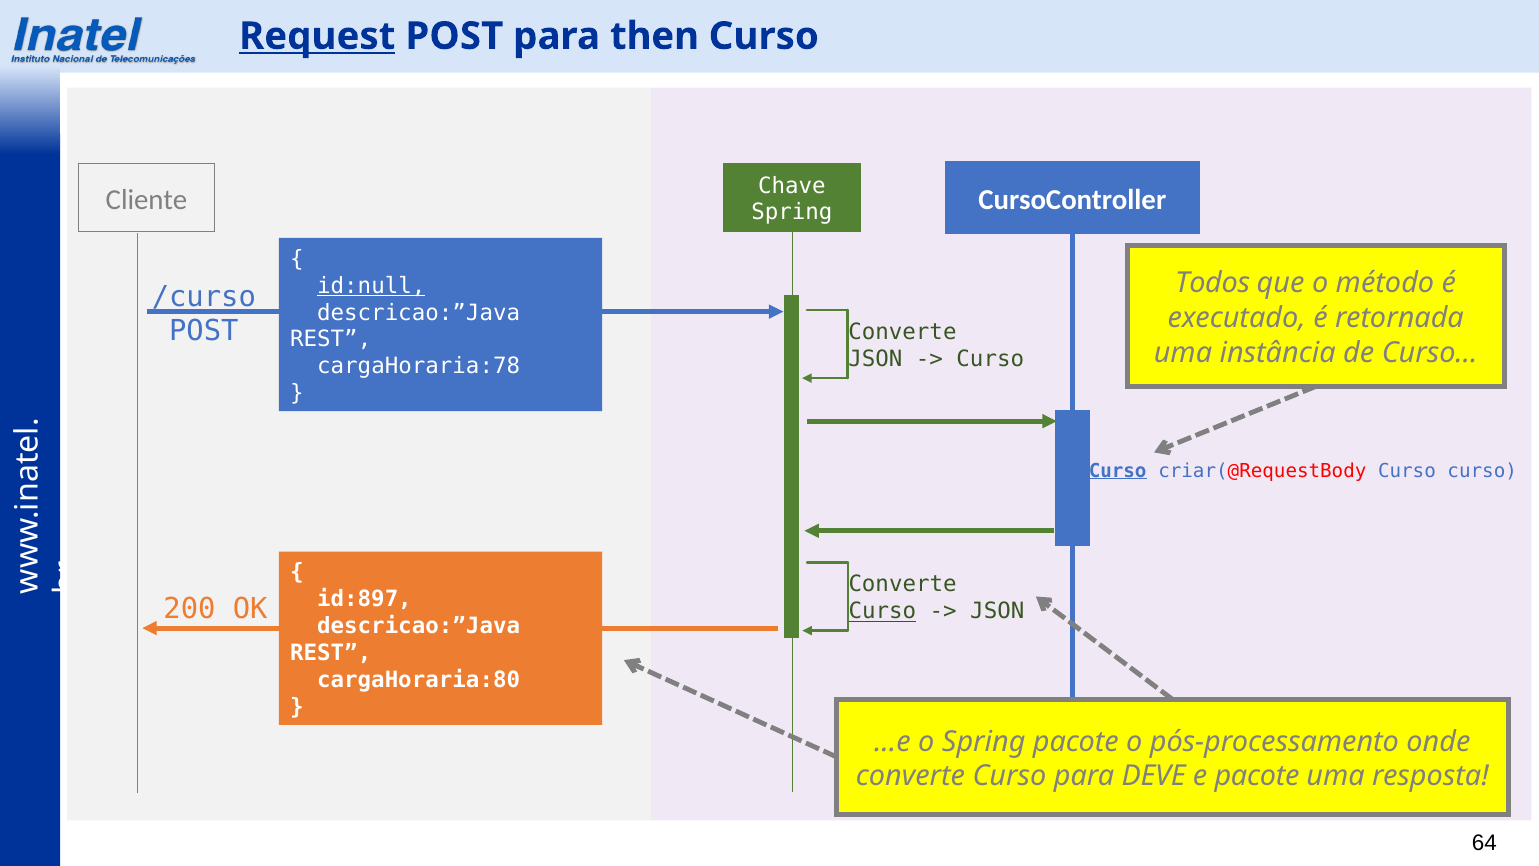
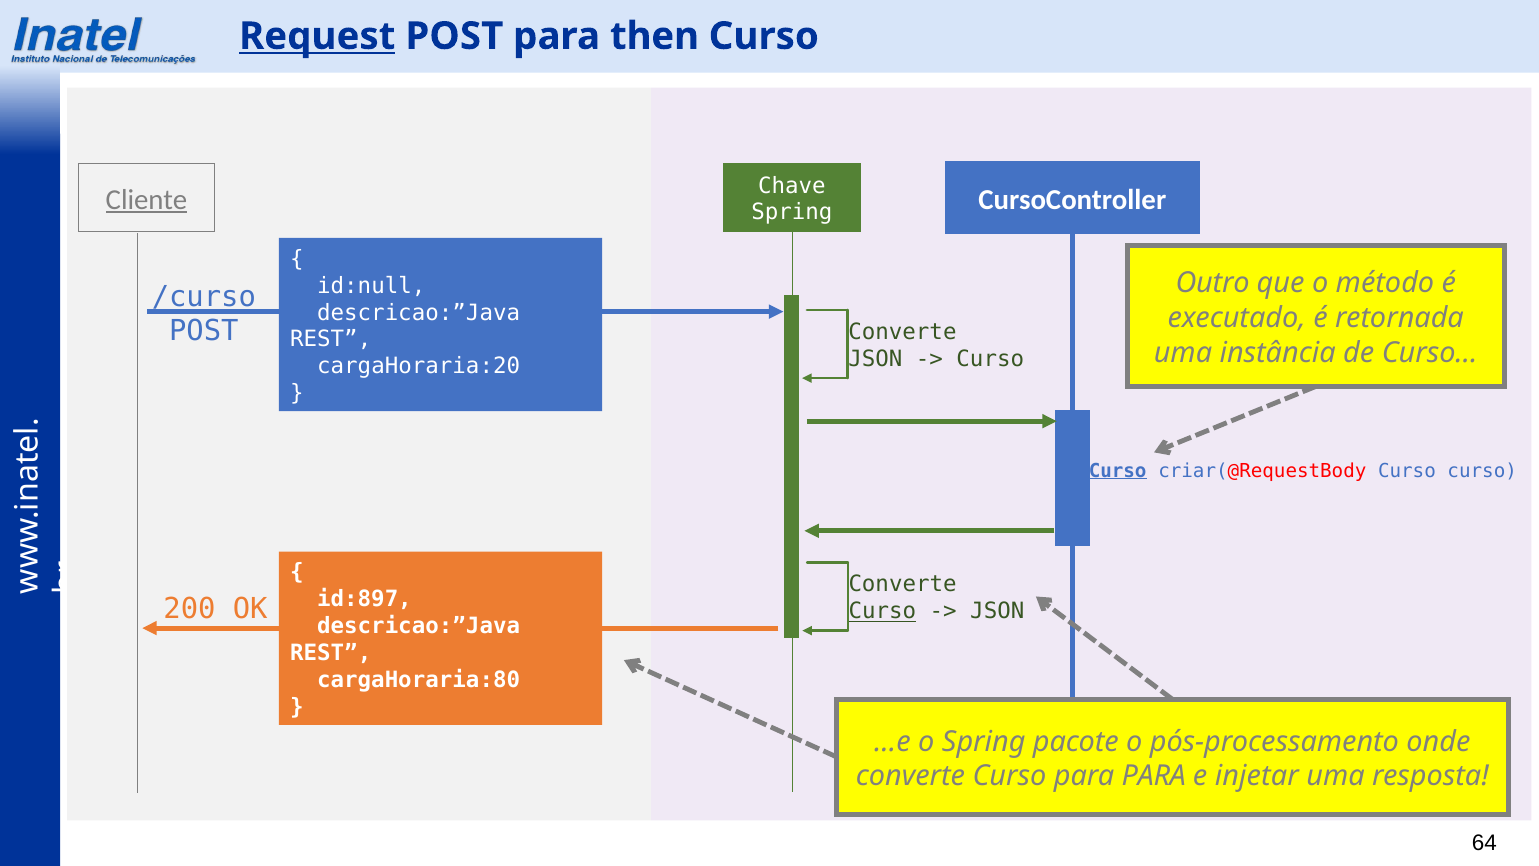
Cliente underline: none -> present (146, 199)
Todos: Todos -> Outro (1213, 283)
id:null underline: present -> none (371, 286)
cargaHoraria:78: cargaHoraria:78 -> cargaHoraria:20 (419, 366)
para DEVE: DEVE -> PARA (1154, 776)
e pacote: pacote -> injetar (1257, 776)
